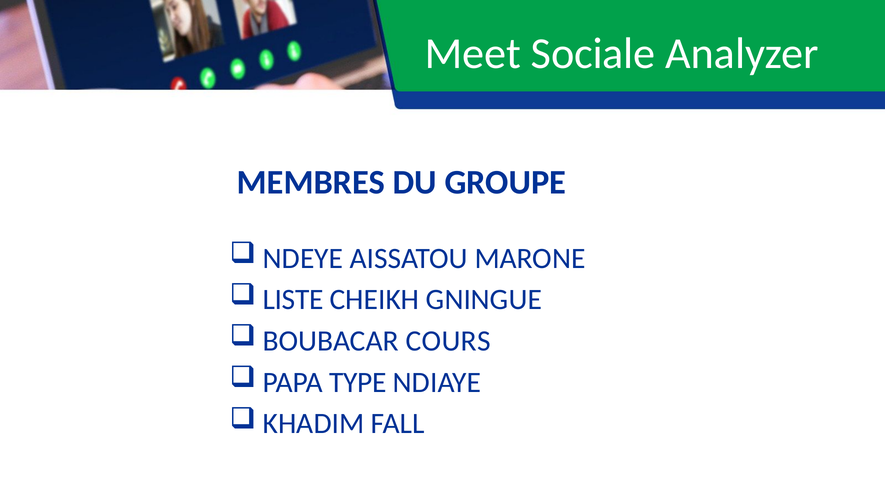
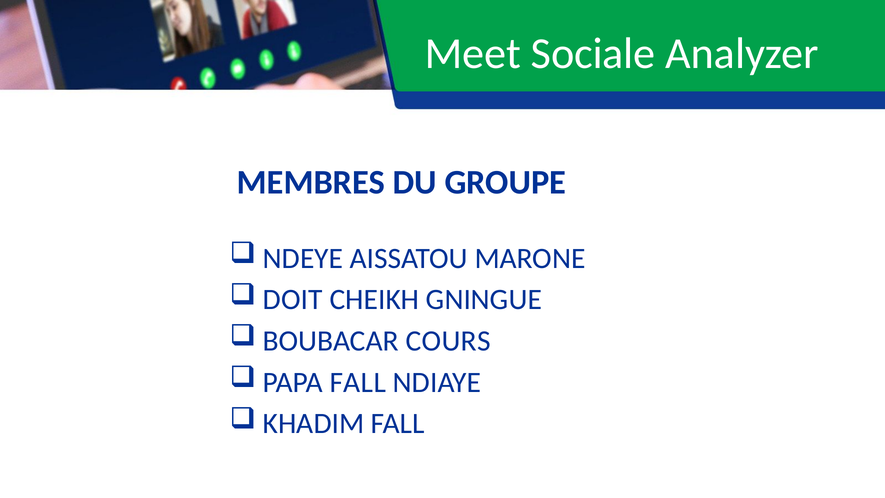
LISTE: LISTE -> DOIT (293, 300)
PAPA TYPE: TYPE -> FALL (358, 382)
